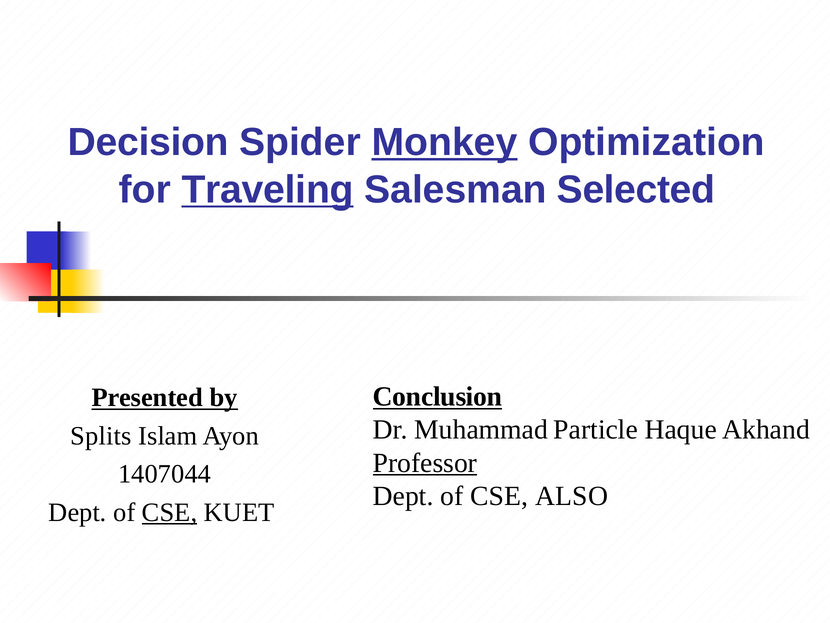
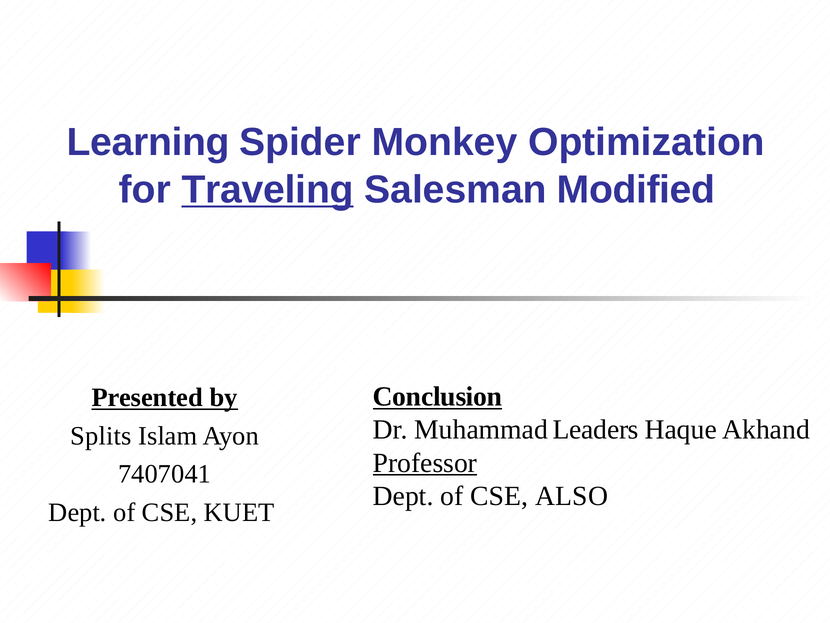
Decision: Decision -> Learning (148, 142)
Monkey underline: present -> none (445, 142)
Selected: Selected -> Modified (636, 189)
Particle: Particle -> Leaders (596, 429)
1407044: 1407044 -> 7407041 (165, 474)
CSE underline: present -> none (170, 512)
